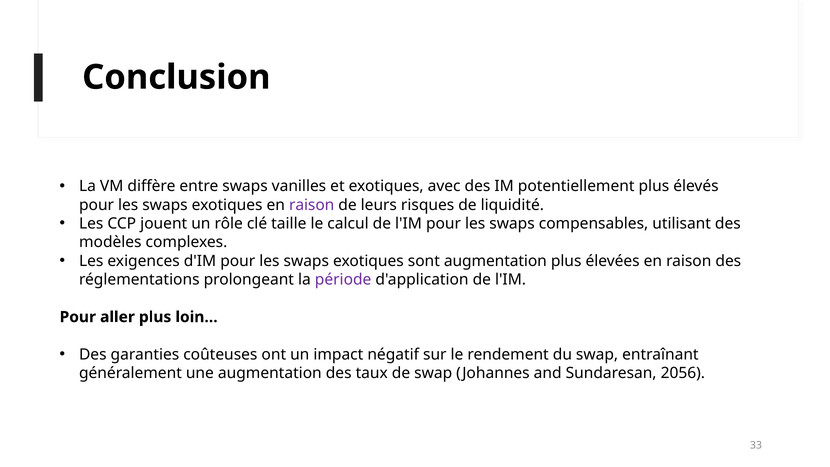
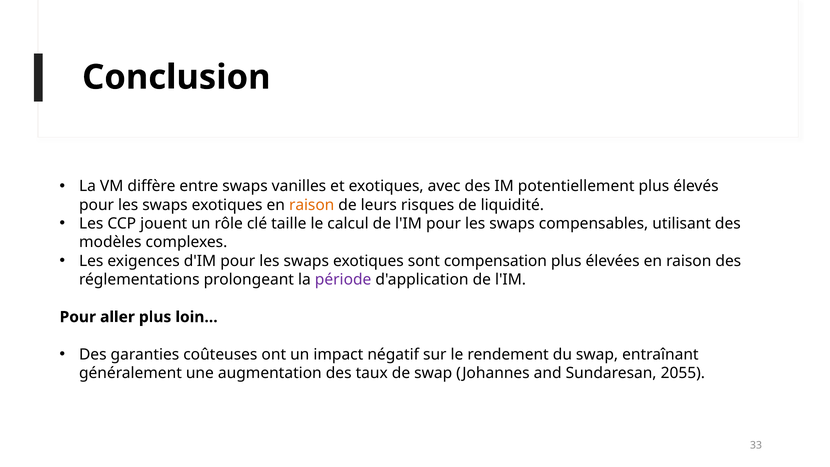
raison colour: purple -> orange (312, 205)
sont augmentation: augmentation -> compensation (495, 261)
2056: 2056 -> 2055 (683, 373)
